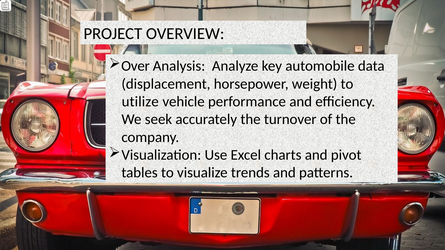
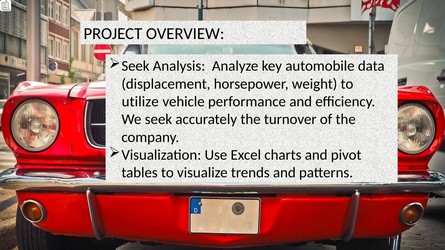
Over: Over -> Seek (135, 66)
